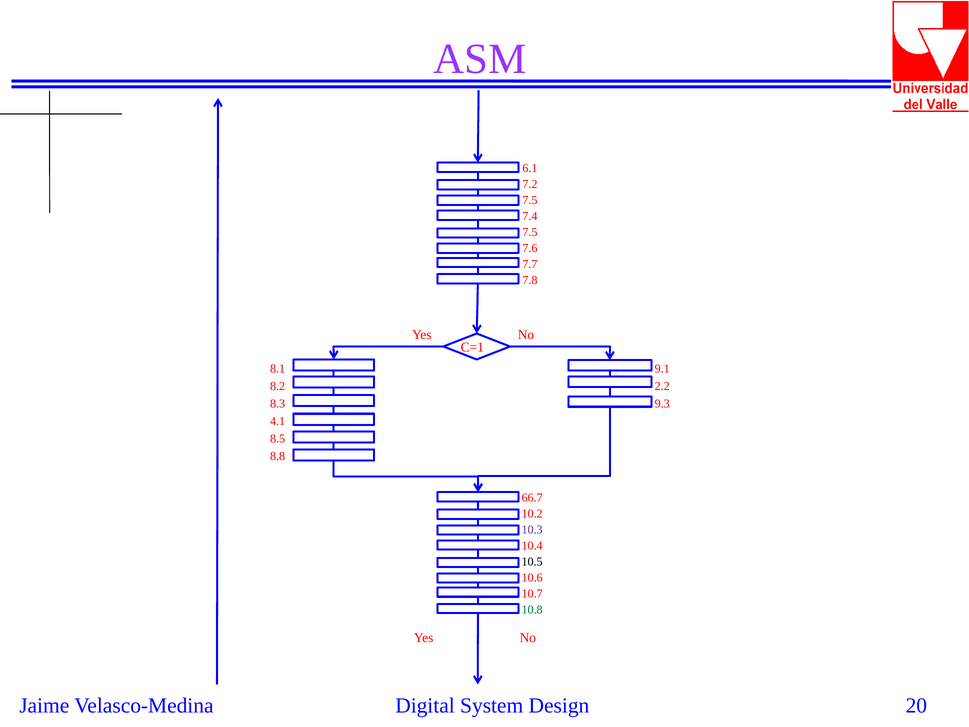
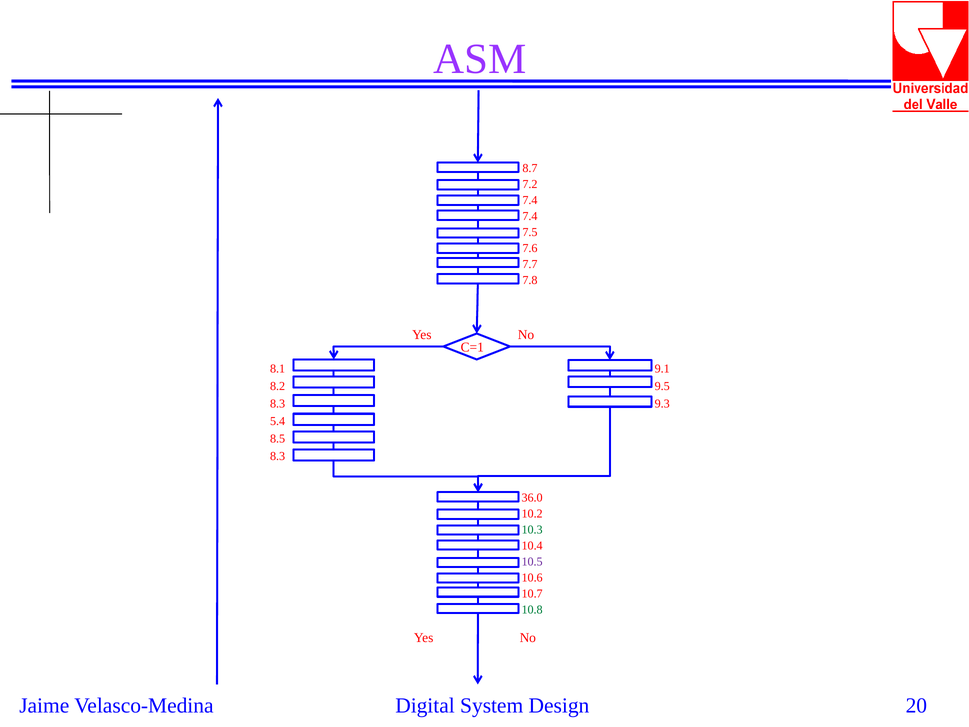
6.1: 6.1 -> 8.7 (530, 168)
7.5: 7.5 -> 7.4 (530, 200)
2.2: 2.2 -> 9.5 (662, 386)
4.1: 4.1 -> 5.4 (278, 421)
8.8: 8.8 -> 8.3 (278, 456)
66.7: 66.7 -> 36.0 (532, 498)
10.3 colour: purple -> green (532, 530)
10.5 colour: black -> purple (532, 562)
